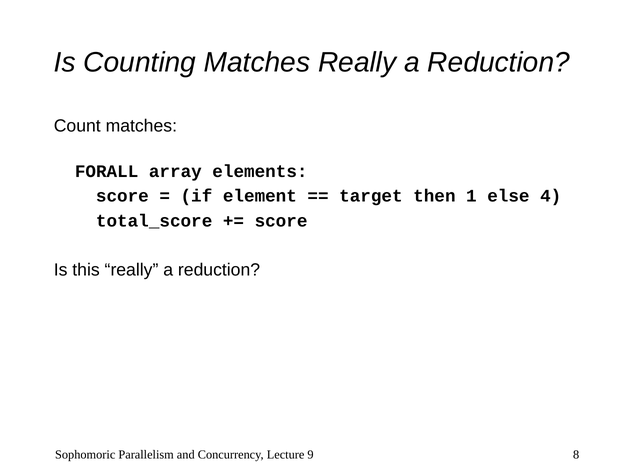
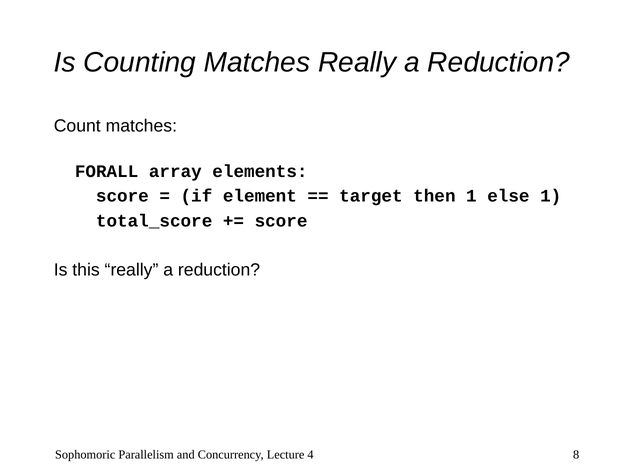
else 4: 4 -> 1 (551, 196)
9: 9 -> 4 (311, 455)
